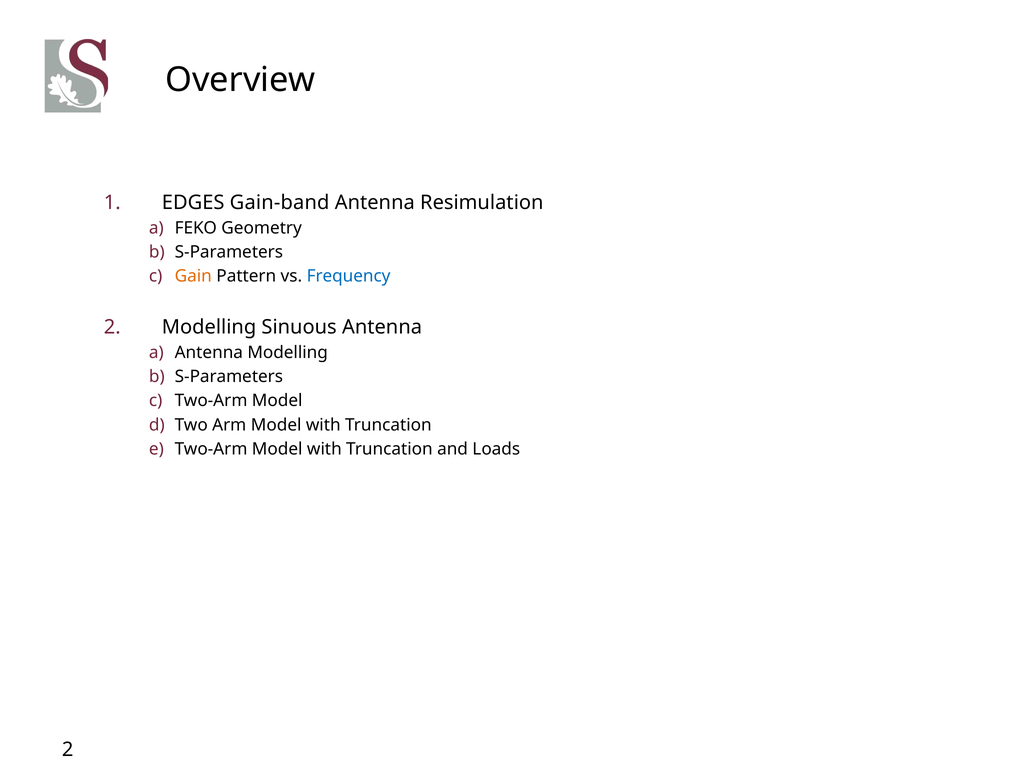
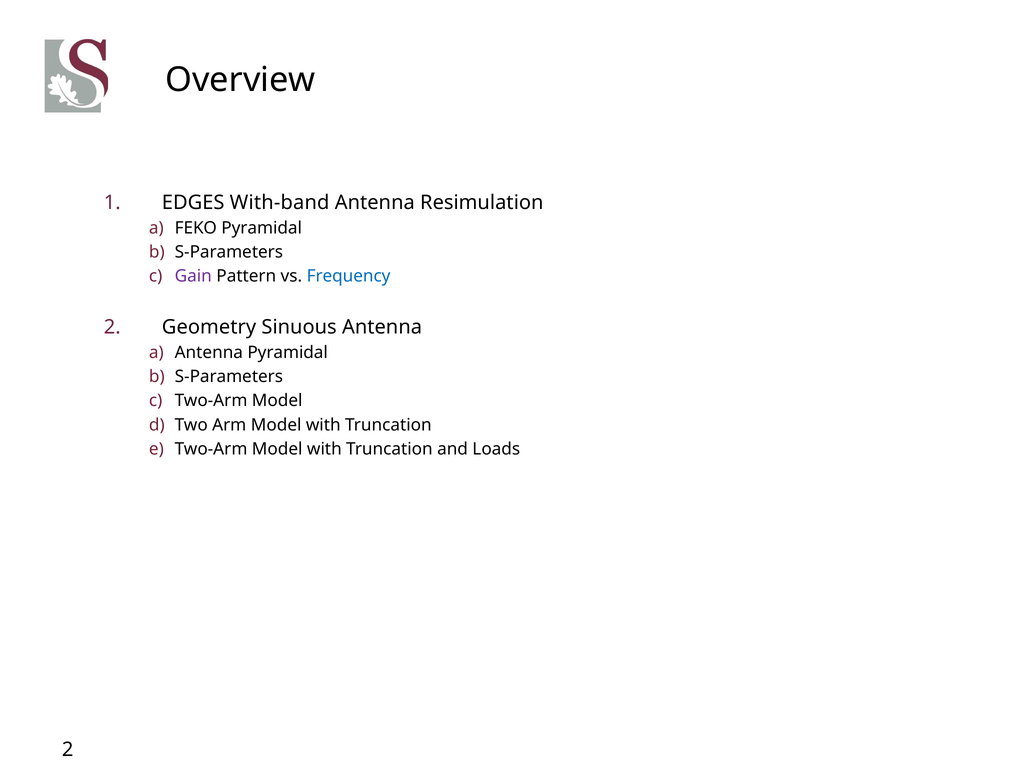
Gain-band: Gain-band -> With-band (280, 202)
FEKO Geometry: Geometry -> Pyramidal (262, 228)
Gain colour: orange -> purple (193, 276)
2 Modelling: Modelling -> Geometry (209, 327)
Antenna Modelling: Modelling -> Pyramidal (288, 353)
